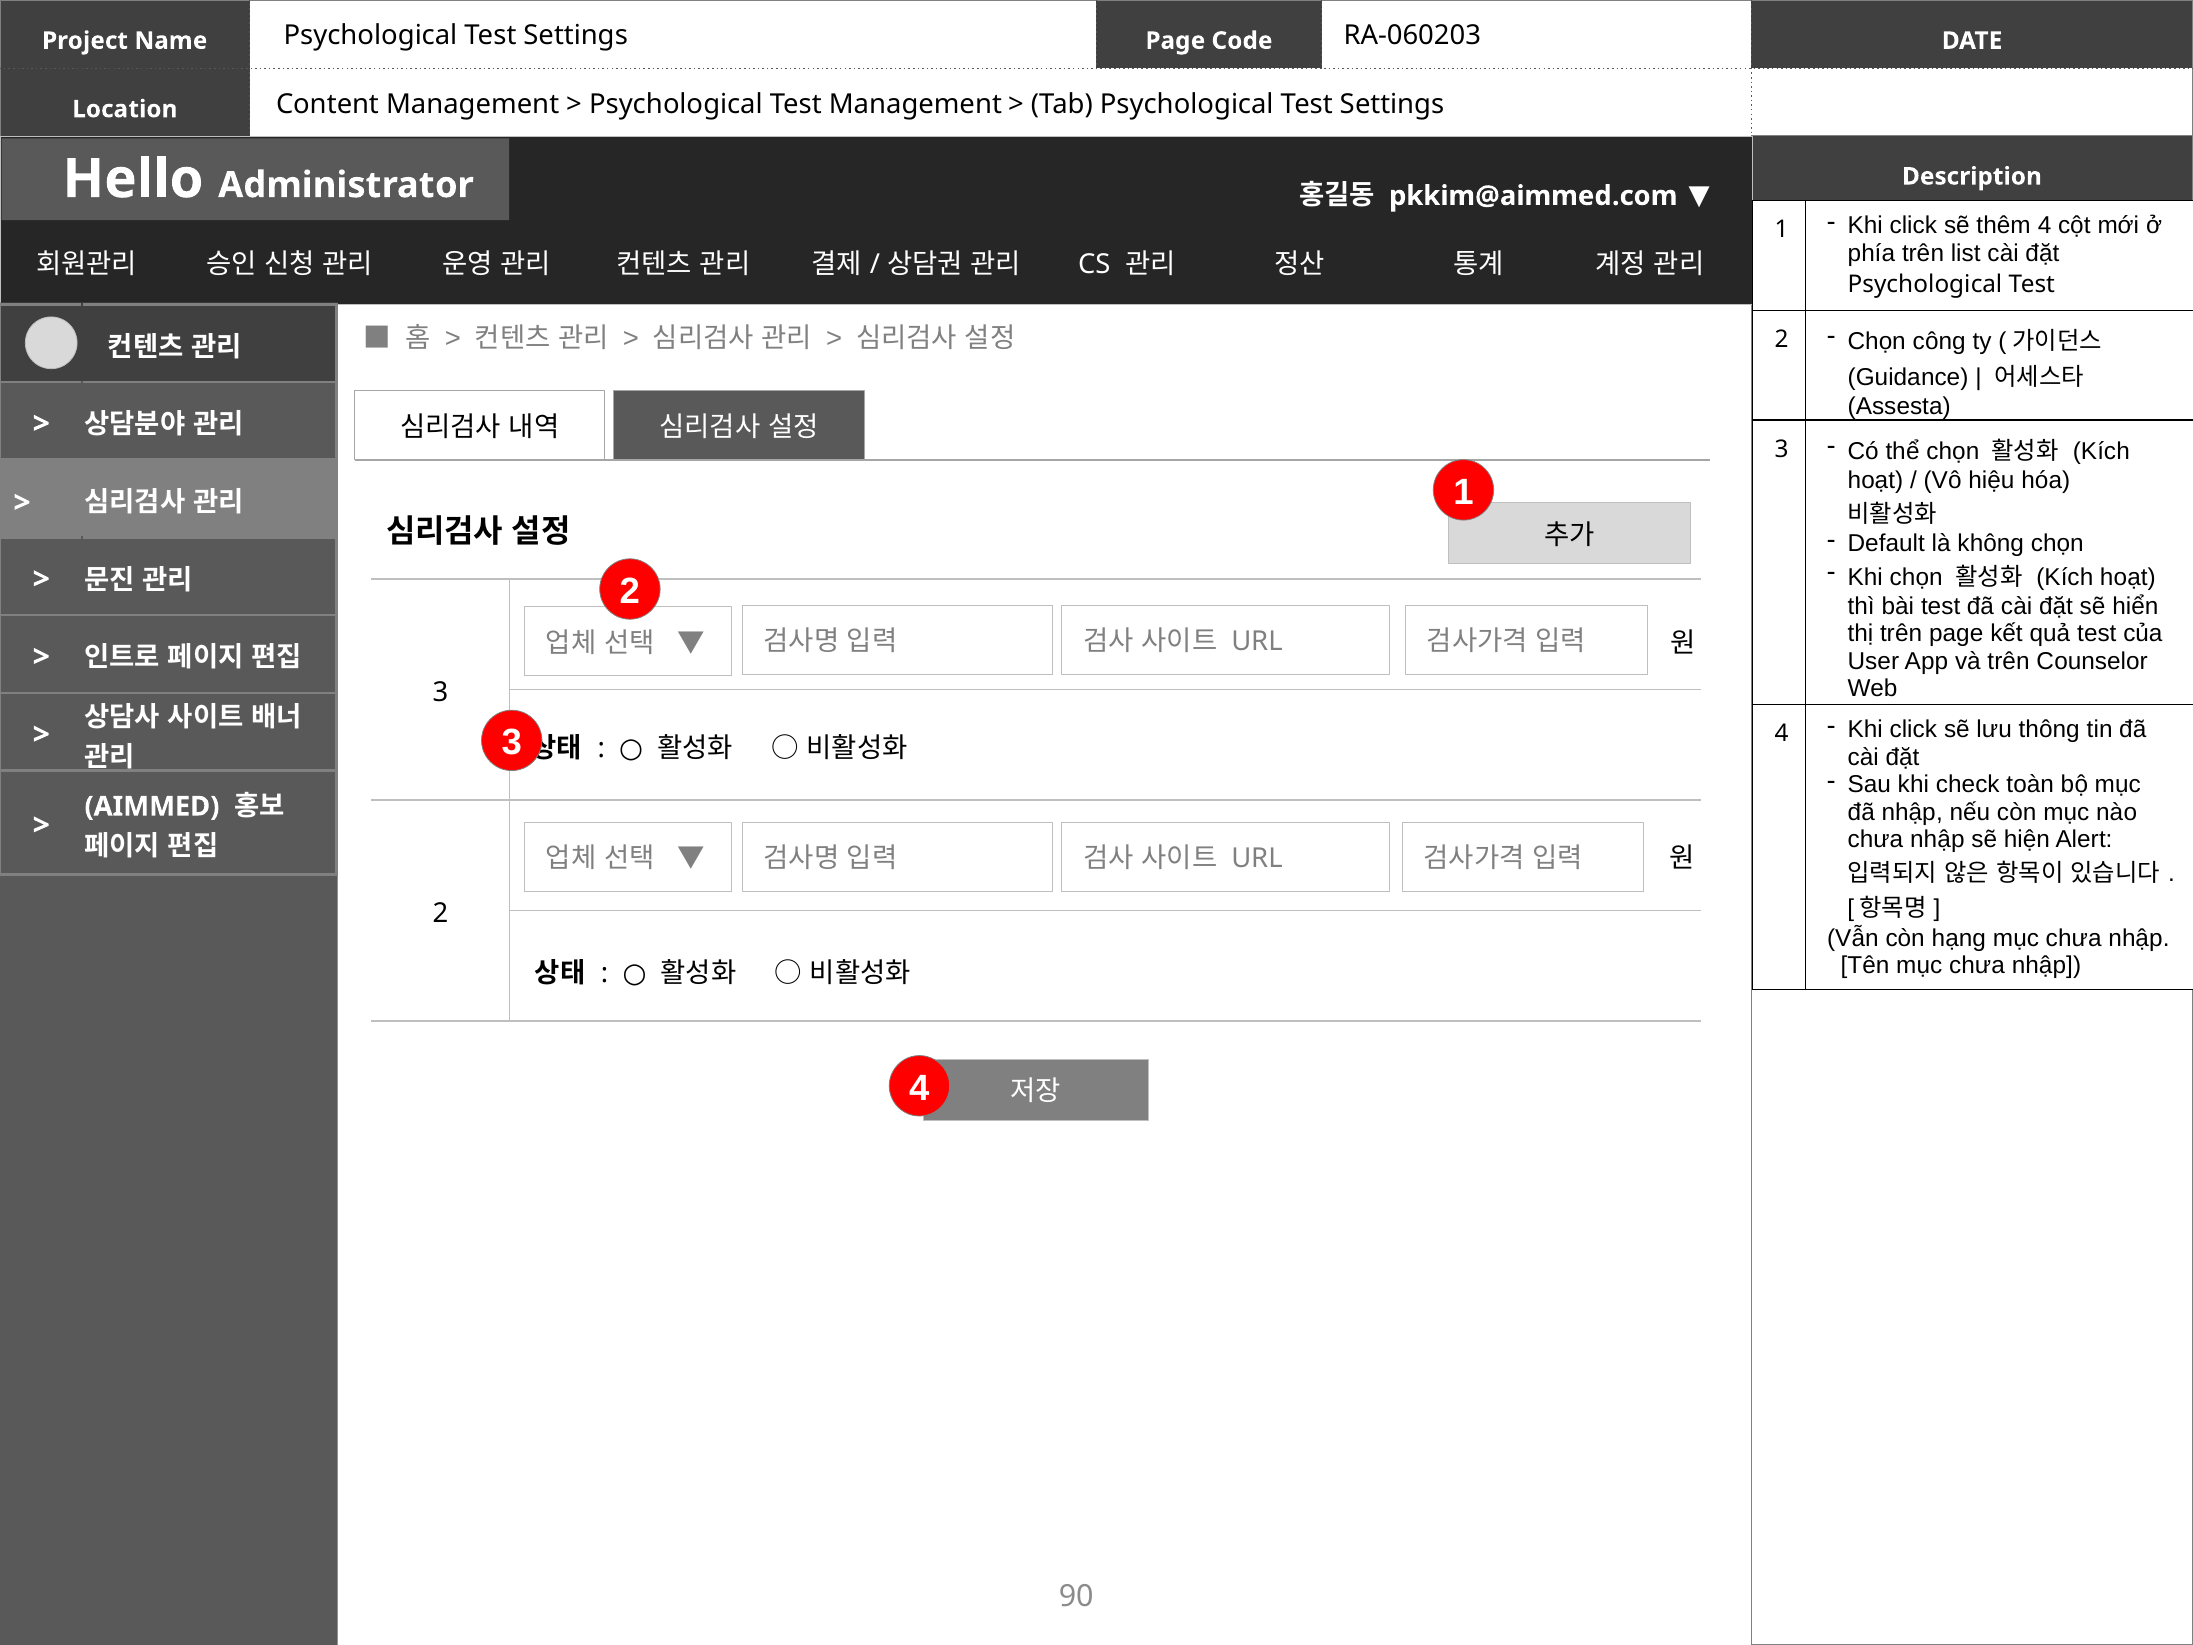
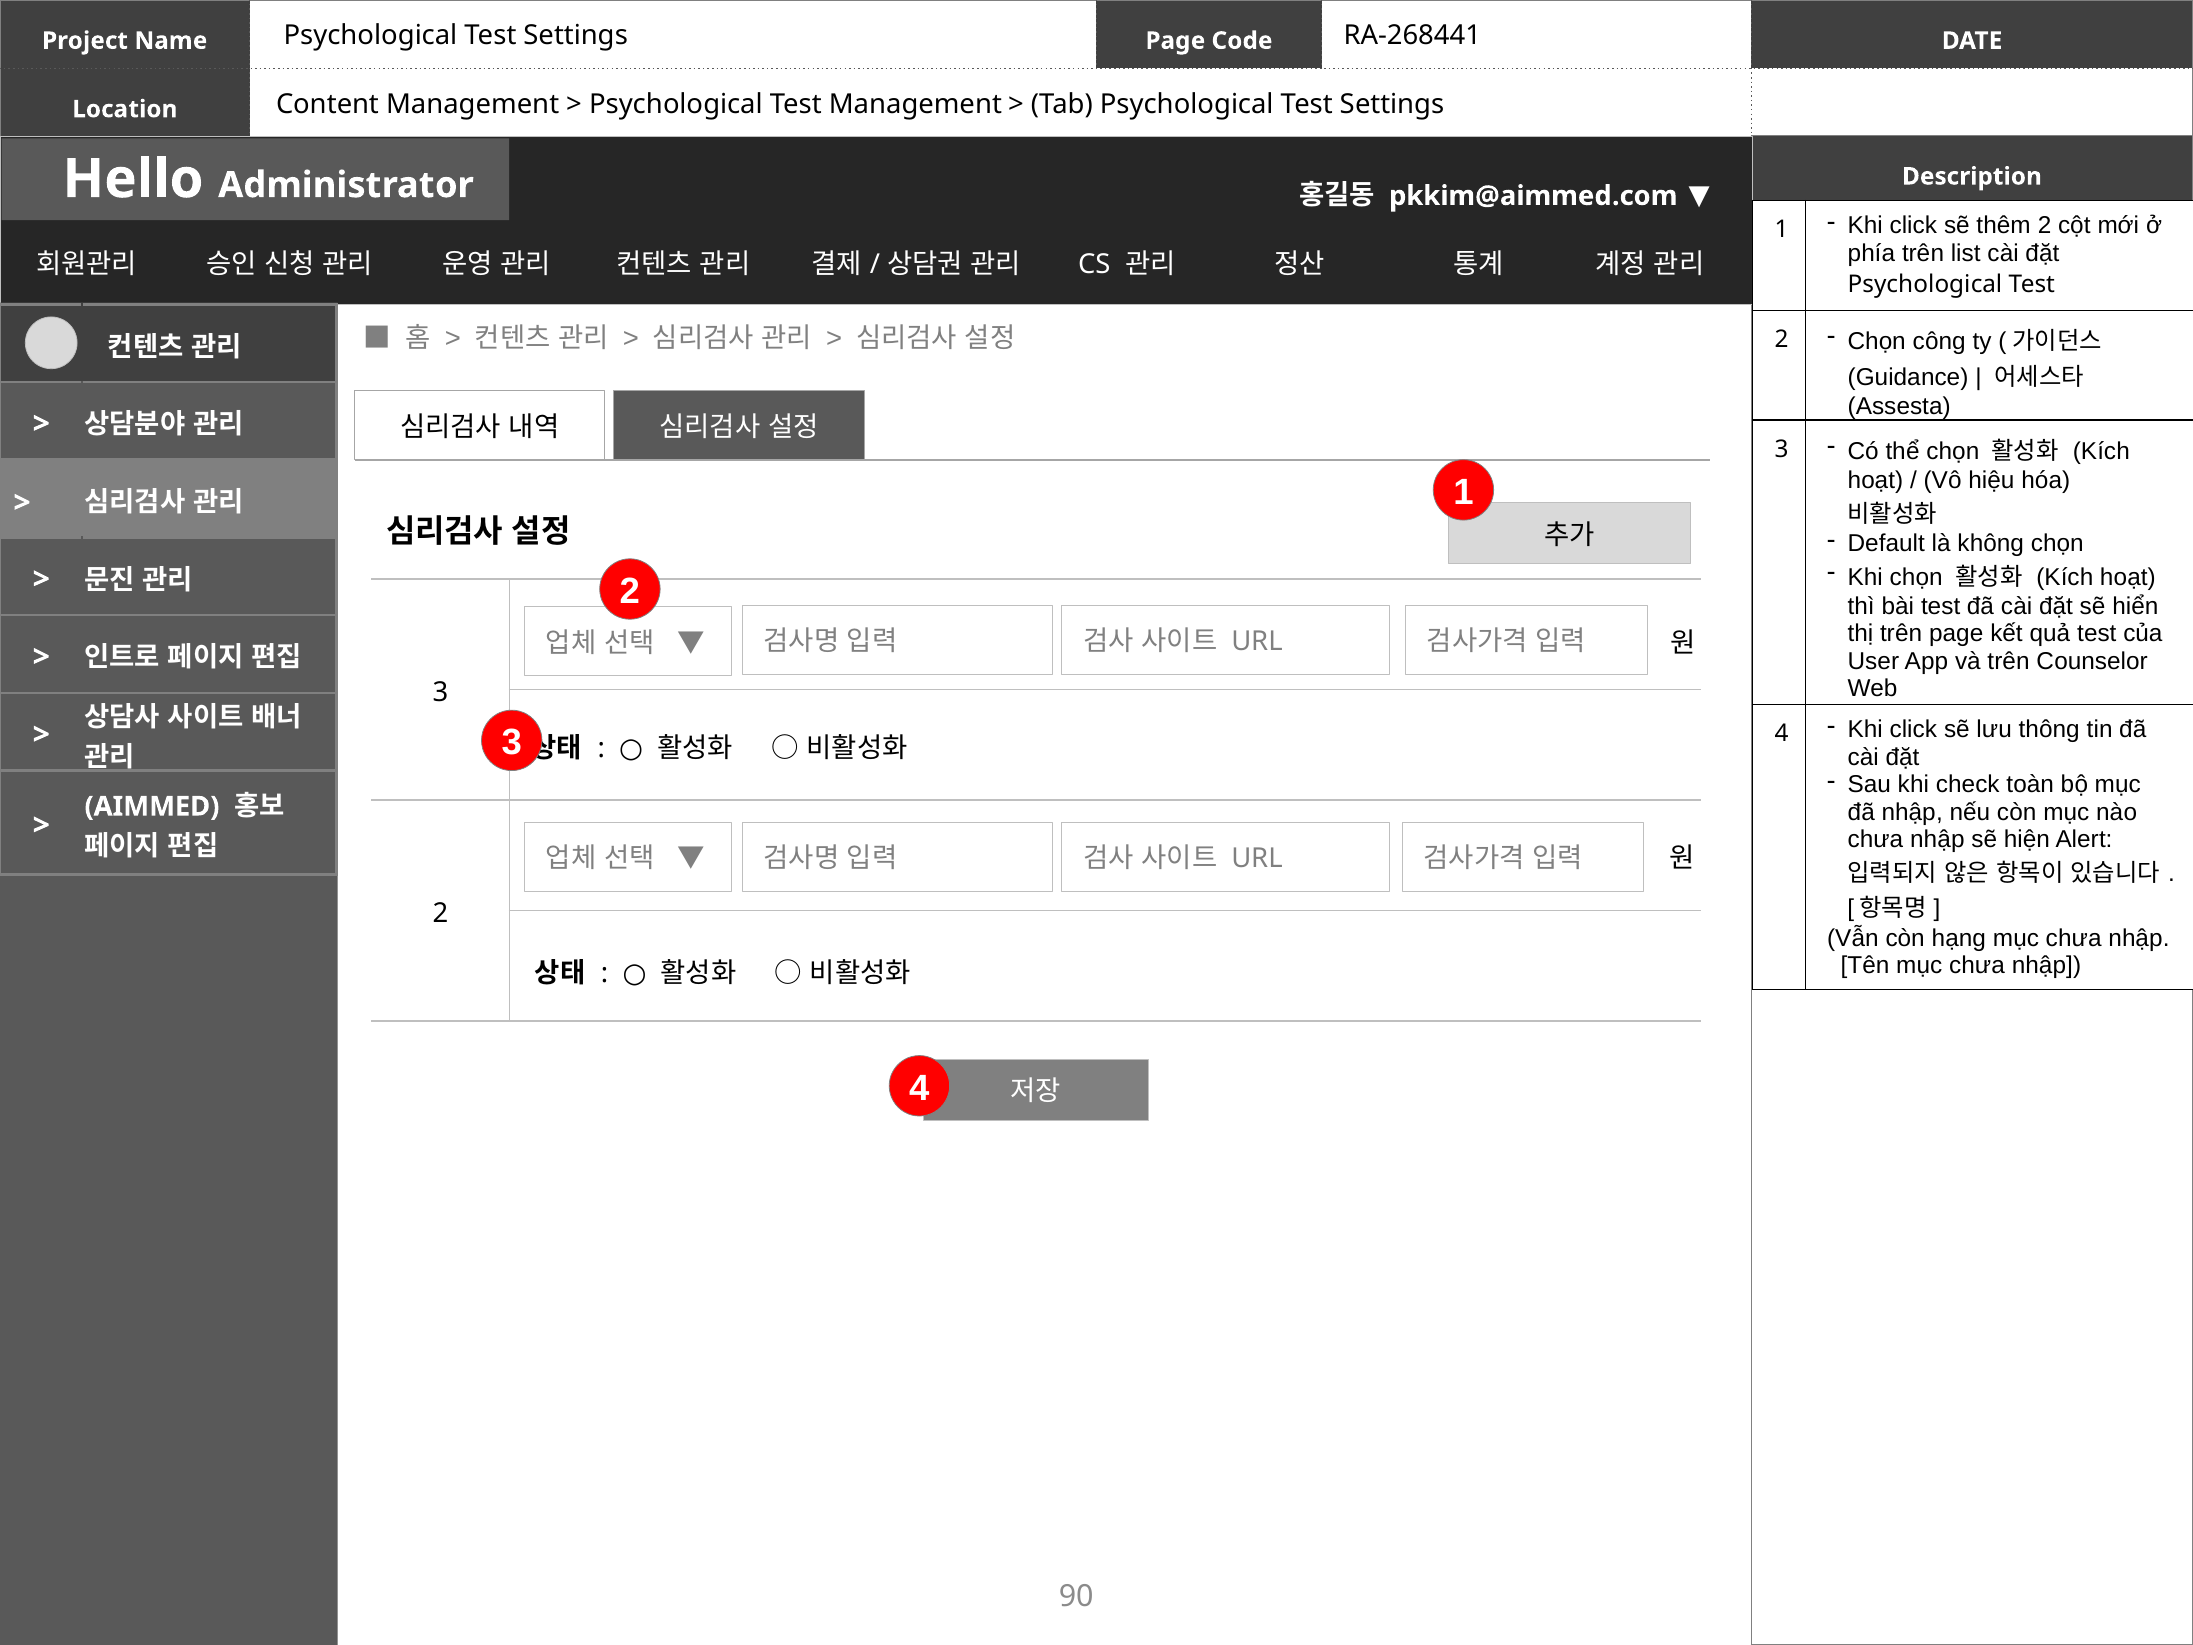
RA-060203: RA-060203 -> RA-268441 (1412, 36)
thêm 4: 4 -> 2 (2045, 226)
